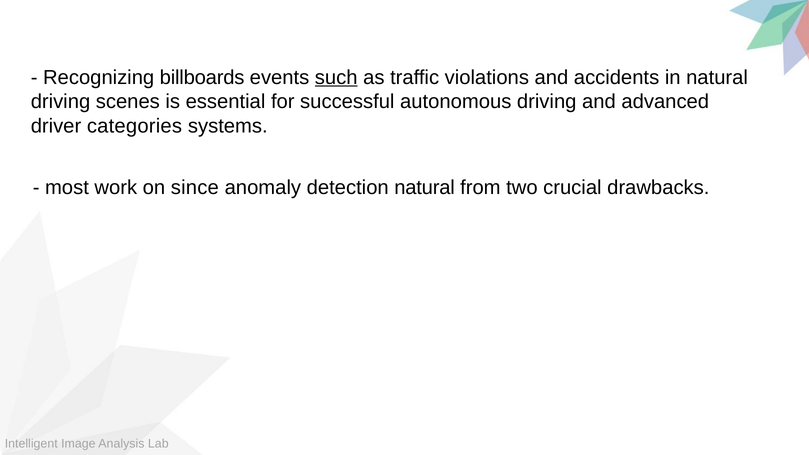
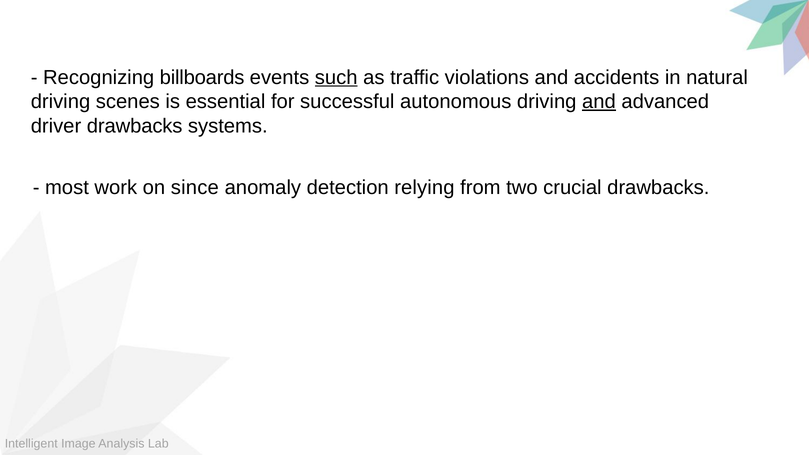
and underline: none -> present (599, 102)
driver categories: categories -> drawbacks (135, 126)
detection natural: natural -> relying (424, 188)
